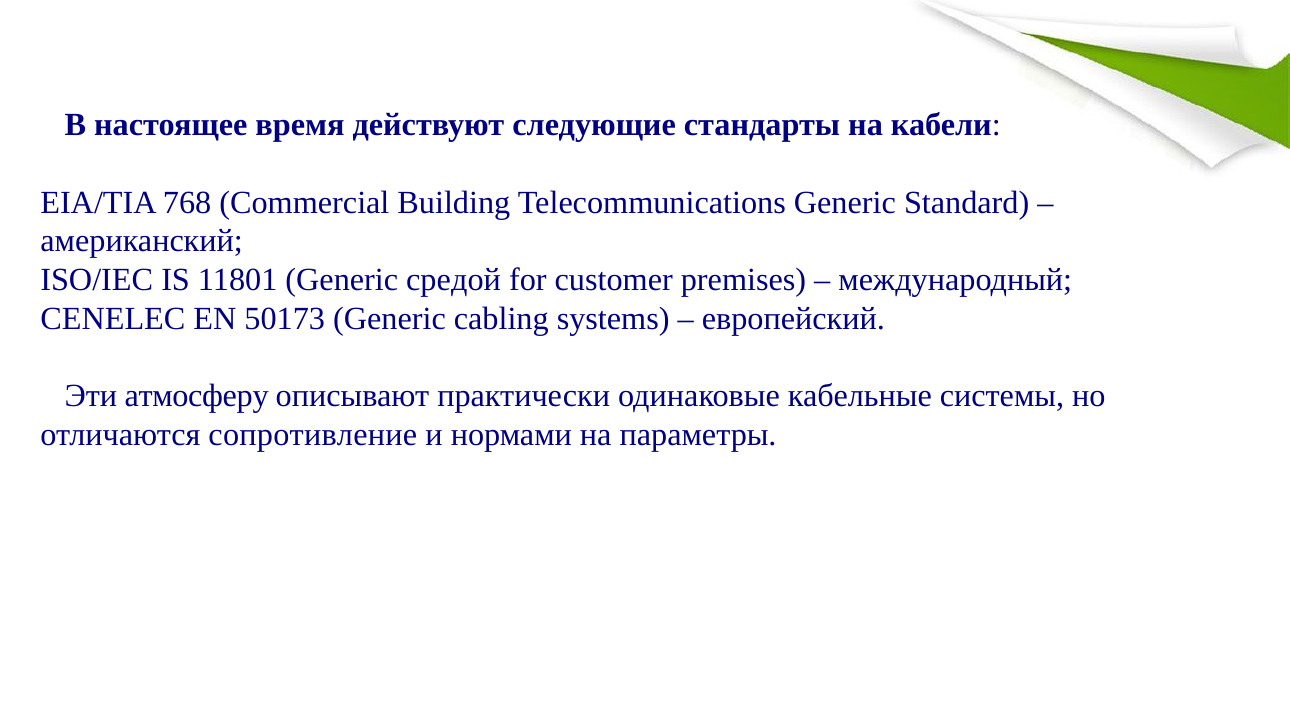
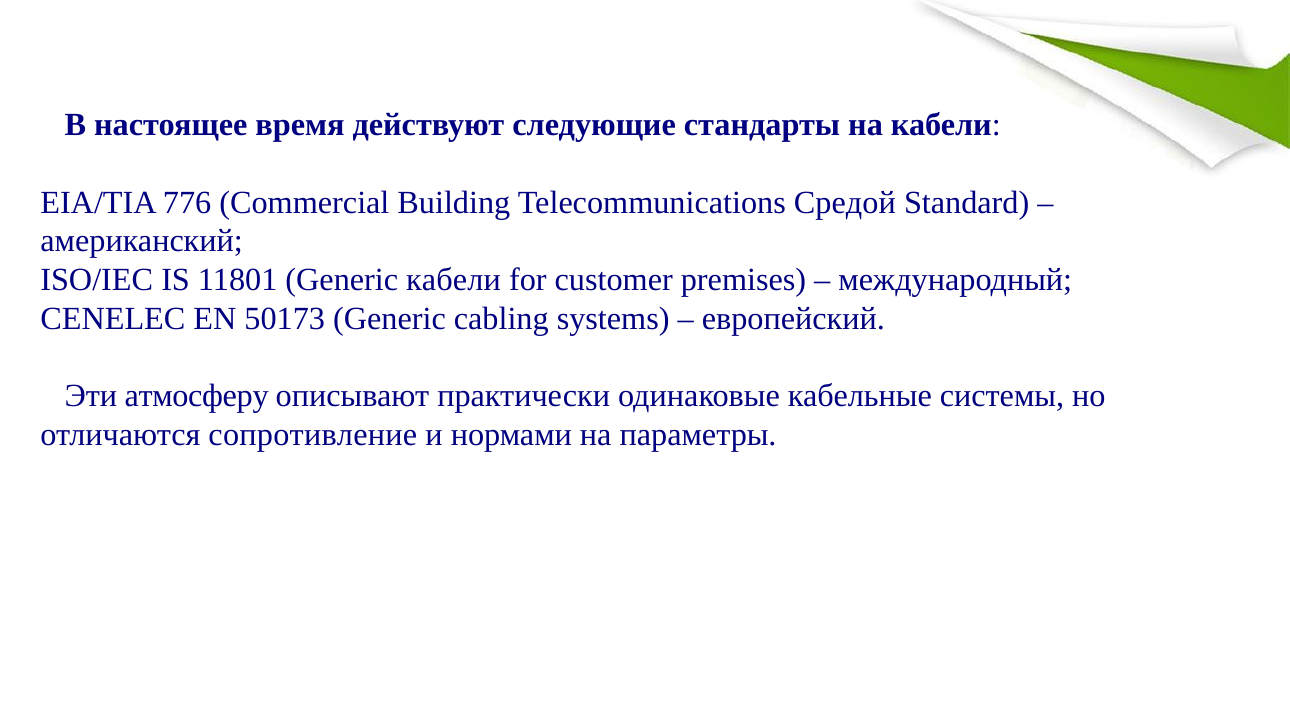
768: 768 -> 776 (187, 202)
Telecommunications Generic: Generic -> Средой (845, 202)
Generic средой: средой -> кабели (454, 280)
